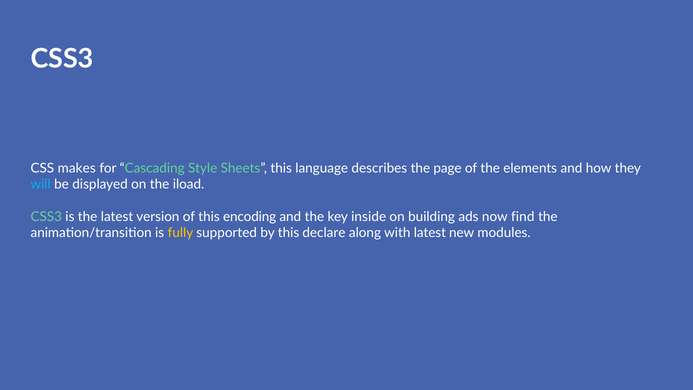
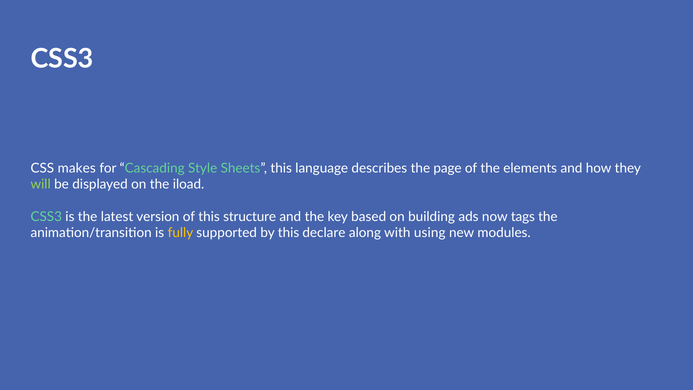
will colour: light blue -> light green (41, 184)
encoding: encoding -> structure (250, 217)
inside: inside -> based (369, 217)
find: find -> tags (523, 217)
with latest: latest -> using (430, 233)
